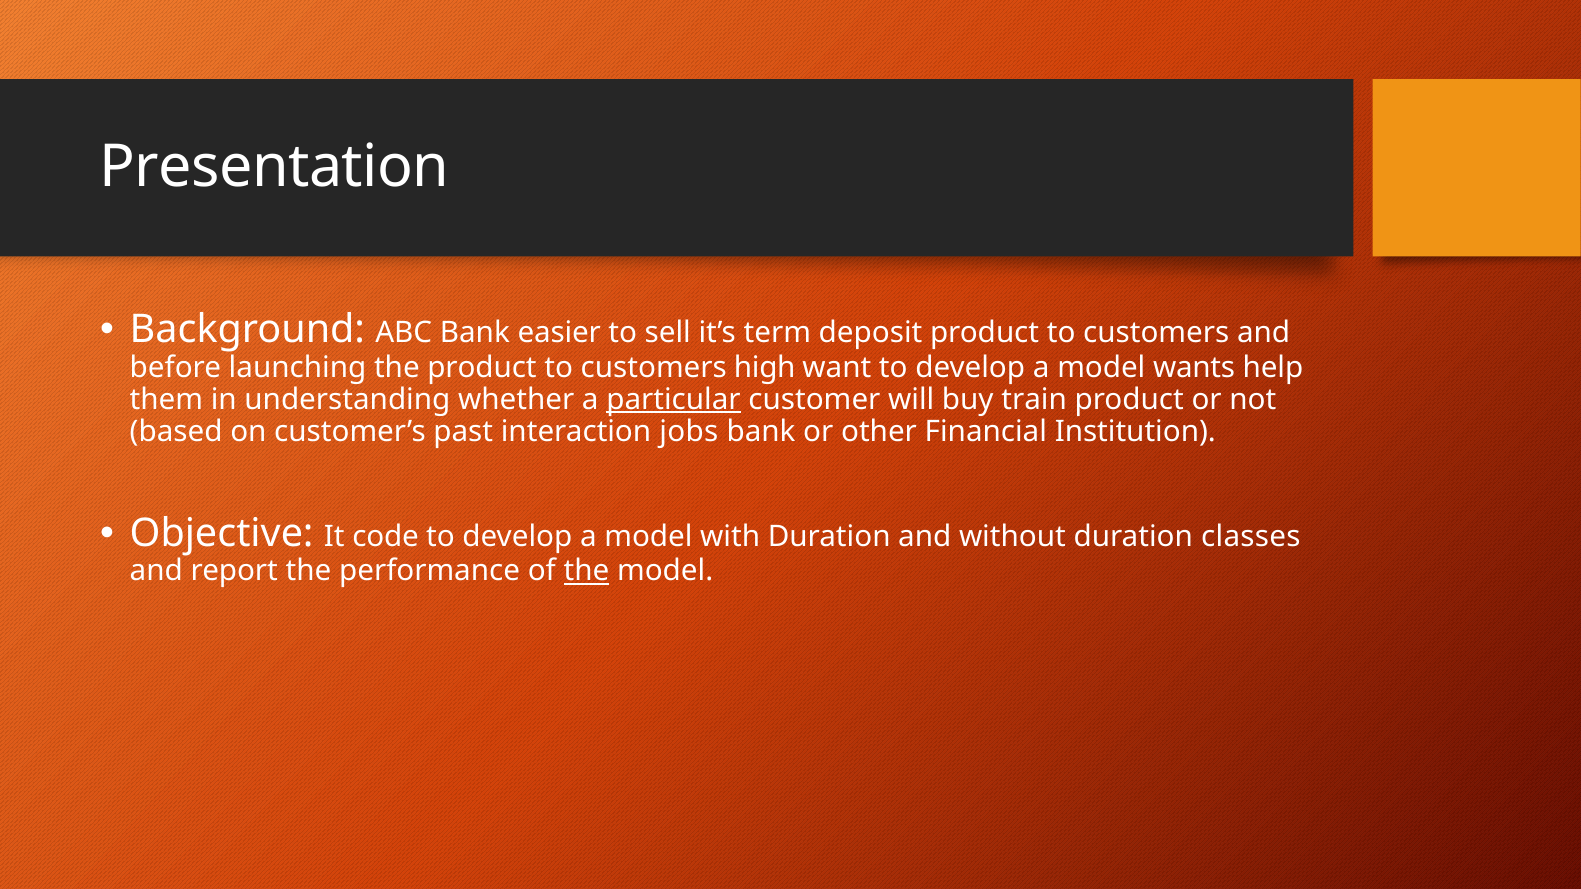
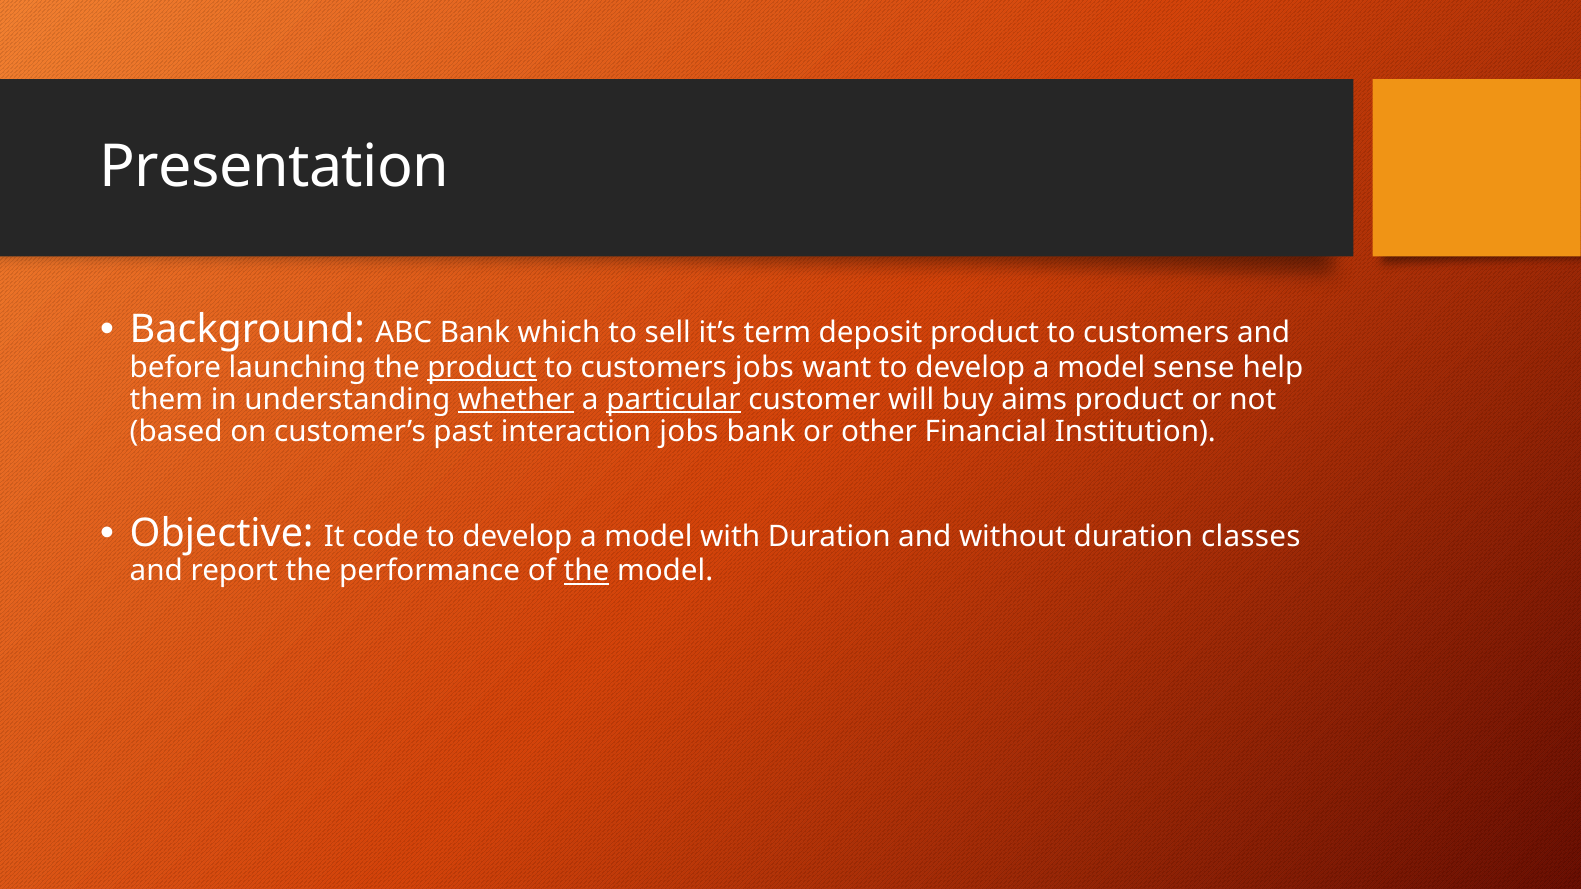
easier: easier -> which (559, 333)
product underline: none -> present (482, 367)
customers high: high -> jobs (764, 367)
wants: wants -> sense (1194, 367)
whether underline: none -> present (516, 399)
train: train -> aims (1034, 399)
